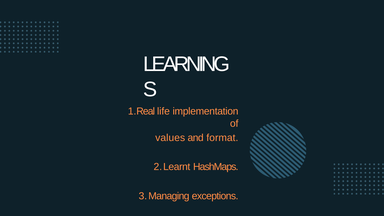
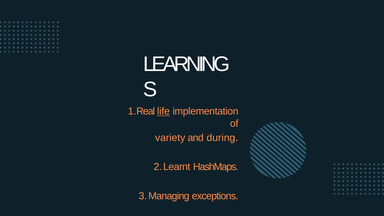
life underline: none -> present (163, 111)
values: values -> variety (170, 138)
format: format -> during (222, 138)
